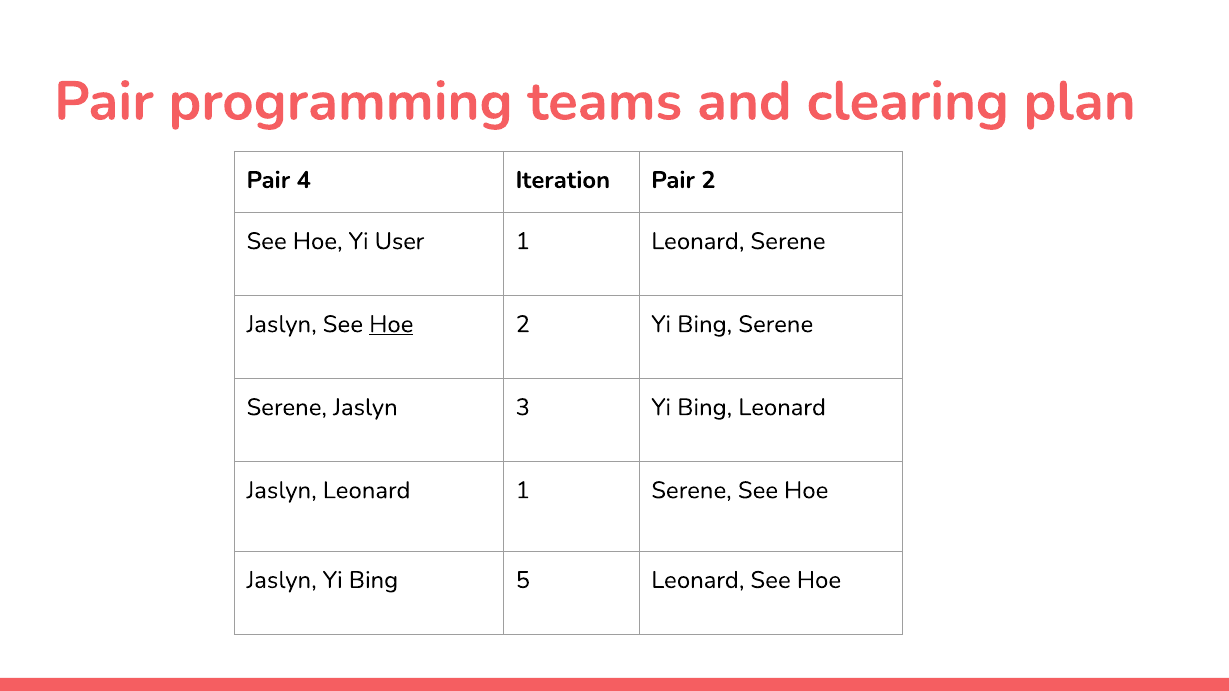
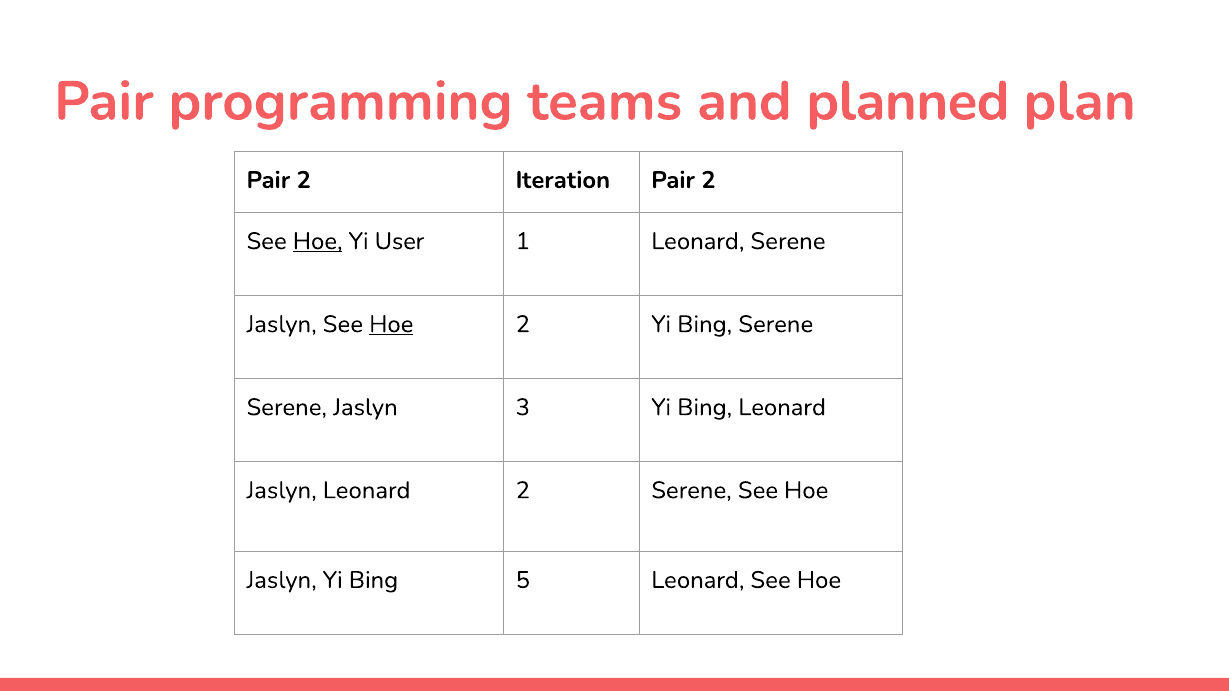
clearing: clearing -> planned (908, 101)
4: 4 -> 2 (304, 180)
Hoe underline: none -> present (318, 241)
Leonard 1: 1 -> 2 (523, 491)
